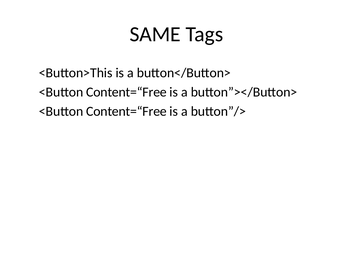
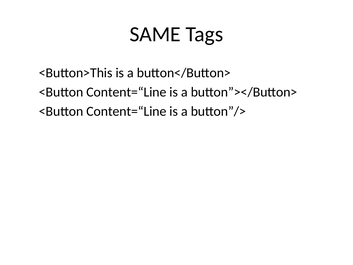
Content=“Free: Content=“Free -> Content=“Line (126, 92)
Content=“Free: Content=“Free -> Content=“Line (126, 111)
